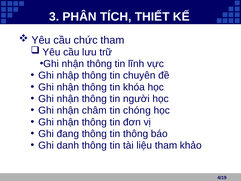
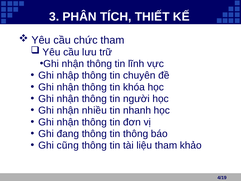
châm: châm -> nhiều (94, 110)
chóng: chóng -> nhanh (137, 110)
danh: danh -> cũng (68, 145)
